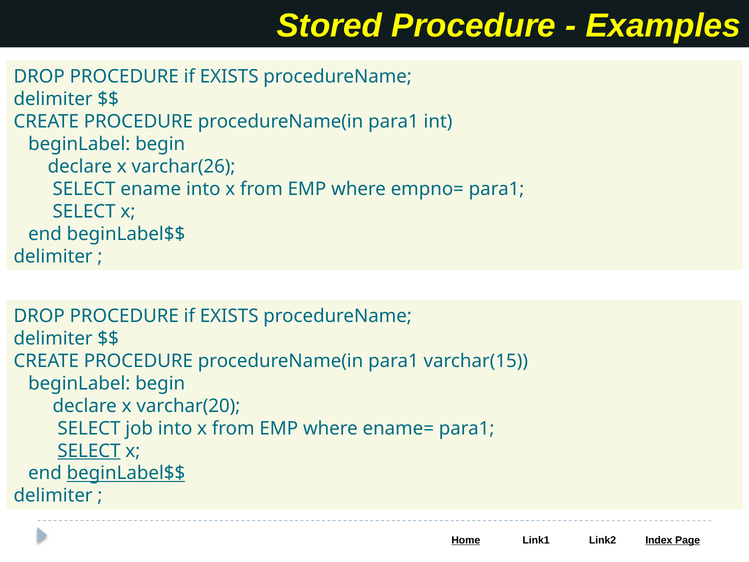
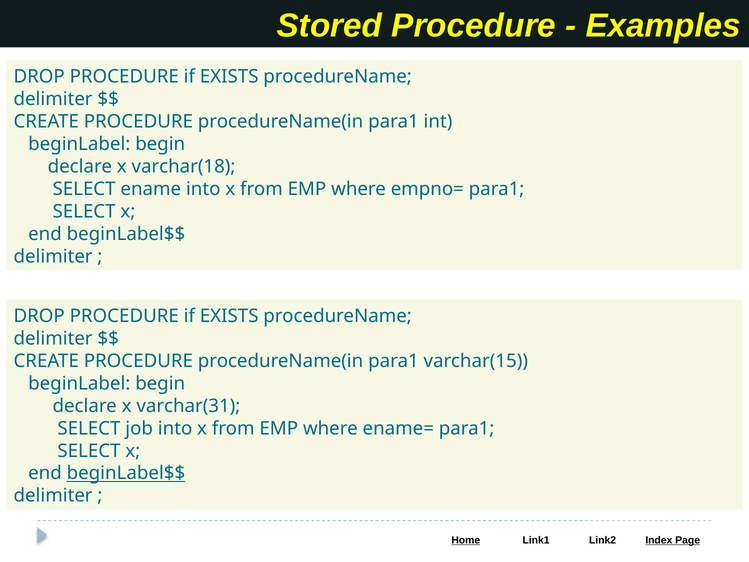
varchar(26: varchar(26 -> varchar(18 (184, 166)
varchar(20: varchar(20 -> varchar(31 (188, 406)
SELECT underline: present -> none (89, 451)
